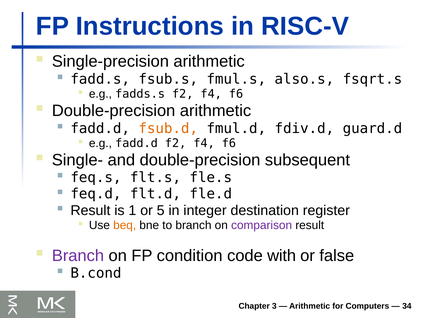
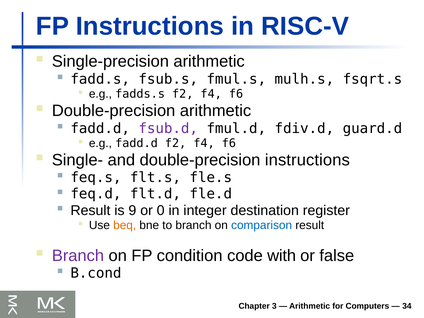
also.s: also.s -> mulh.s (304, 79)
fsub.d colour: orange -> purple (168, 128)
double-precision subsequent: subsequent -> instructions (307, 160)
1: 1 -> 9 (132, 210)
5: 5 -> 0 (161, 210)
comparison colour: purple -> blue (262, 225)
